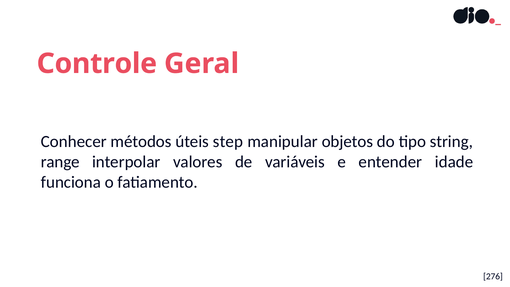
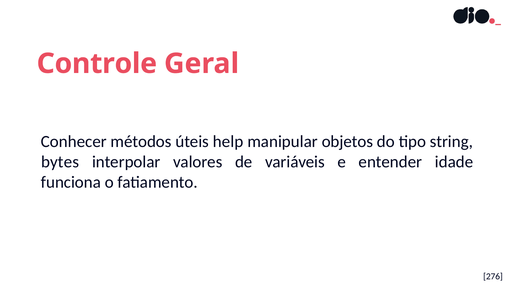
step: step -> help (228, 141)
range: range -> bytes (60, 162)
